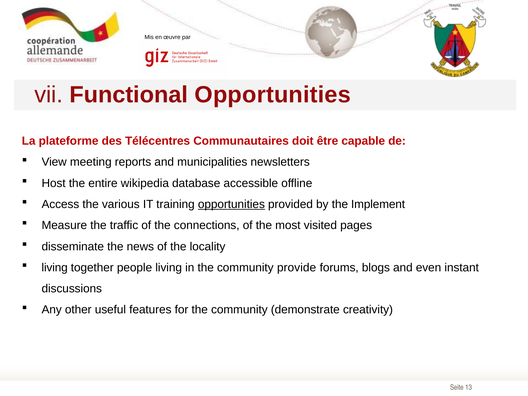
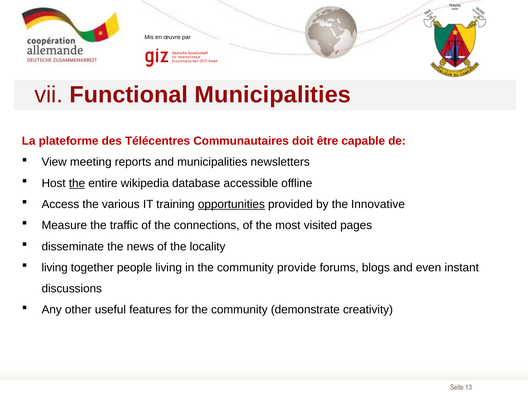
Functional Opportunities: Opportunities -> Municipalities (273, 95)
the underline: none -> present (77, 183)
Implement: Implement -> Innovative (378, 204)
